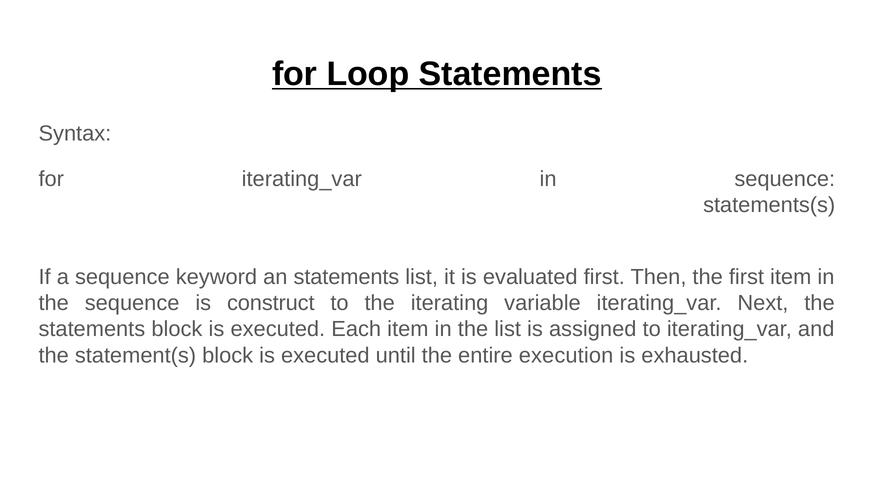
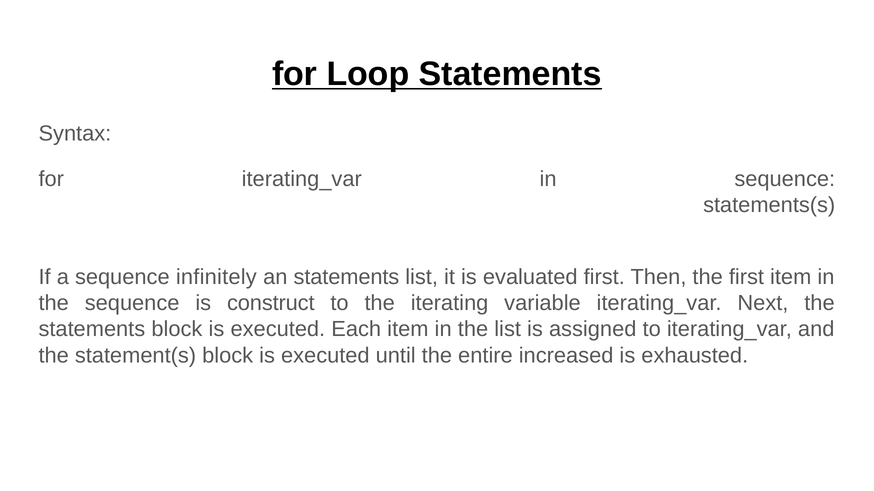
keyword: keyword -> infinitely (216, 277)
execution: execution -> increased (566, 356)
